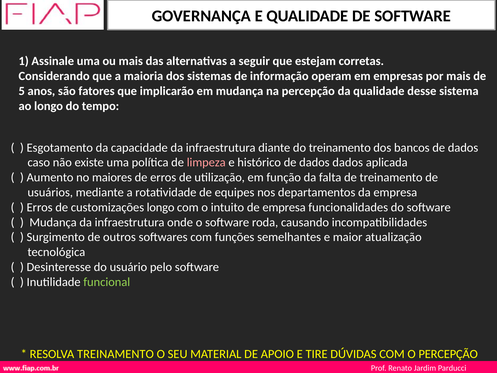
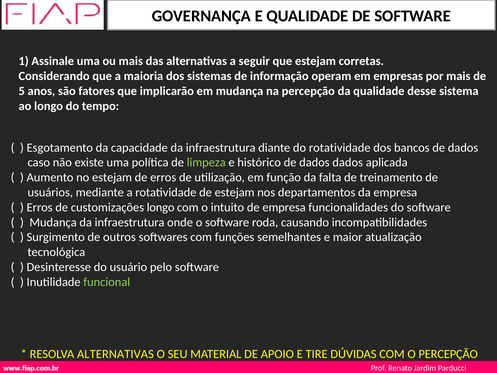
do treinamento: treinamento -> rotatividade (340, 148)
limpeza colour: pink -> light green (206, 162)
no maiores: maiores -> estejam (112, 177)
de equipes: equipes -> estejam (235, 192)
RESOLVA TREINAMENTO: TREINAMENTO -> ALTERNATIVAS (115, 354)
